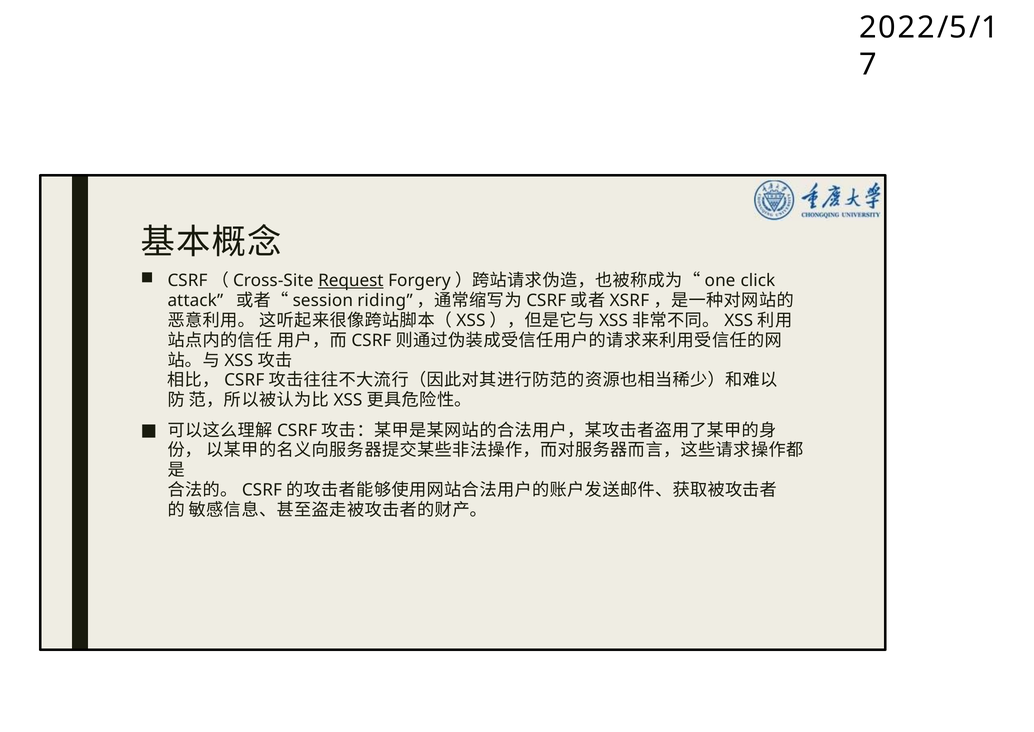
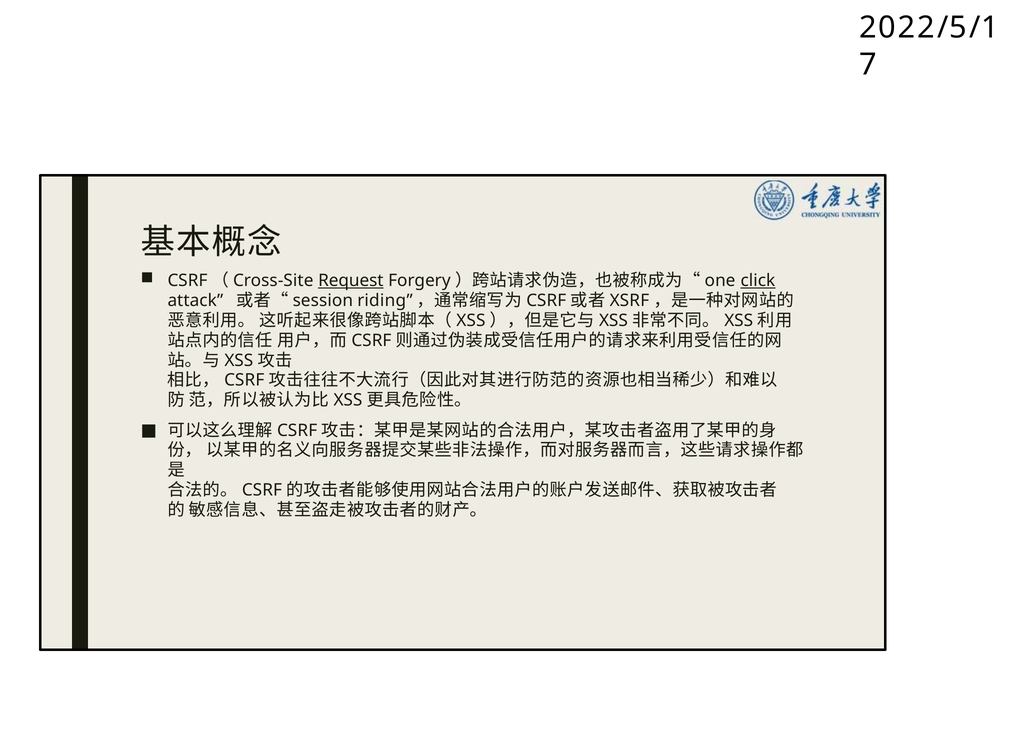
click underline: none -> present (758, 281)
